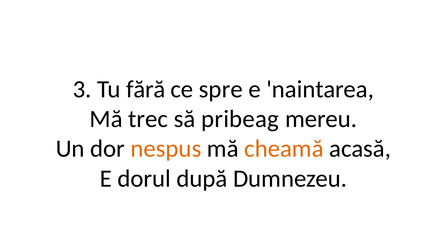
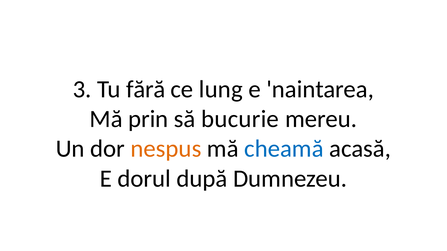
spre: spre -> lung (221, 89)
trec: trec -> prin (148, 119)
pribeag: pribeag -> bucurie (240, 119)
cheamă colour: orange -> blue (284, 149)
